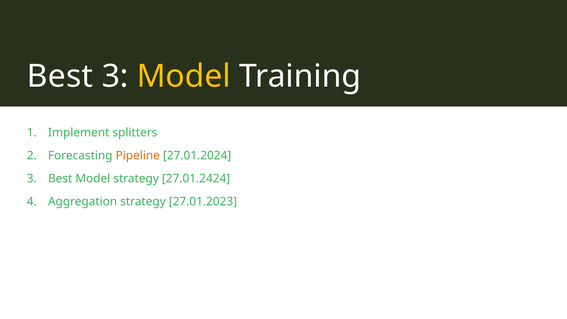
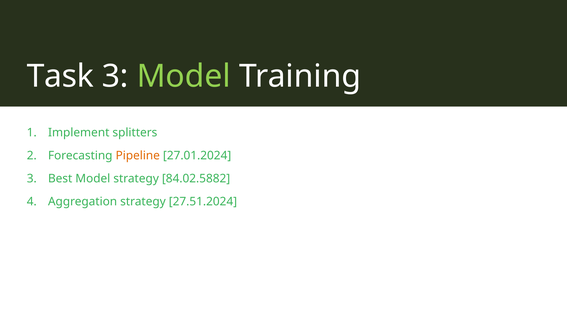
Best: Best -> Task (60, 76)
Model colour: yellow -> light green (184, 76)
27.01.2424: 27.01.2424 -> 84.02.5882 (196, 179)
27.01.2023: 27.01.2023 -> 27.51.2024 (203, 201)
